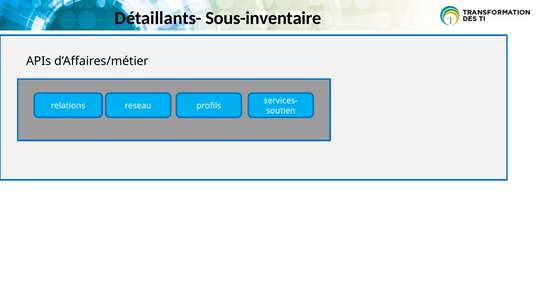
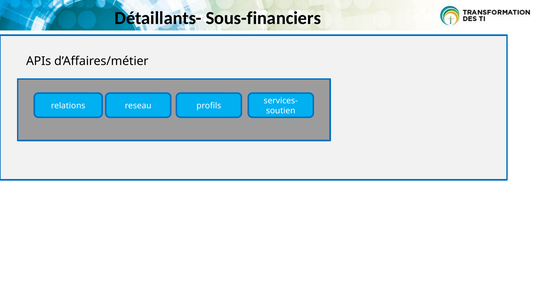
Sous-inventaire: Sous-inventaire -> Sous-financiers (263, 18)
